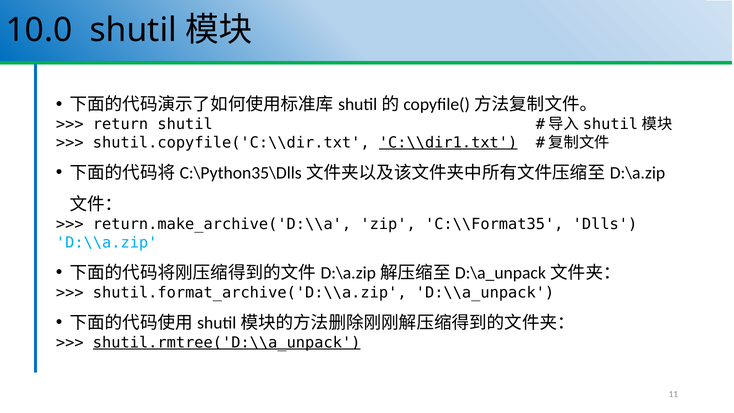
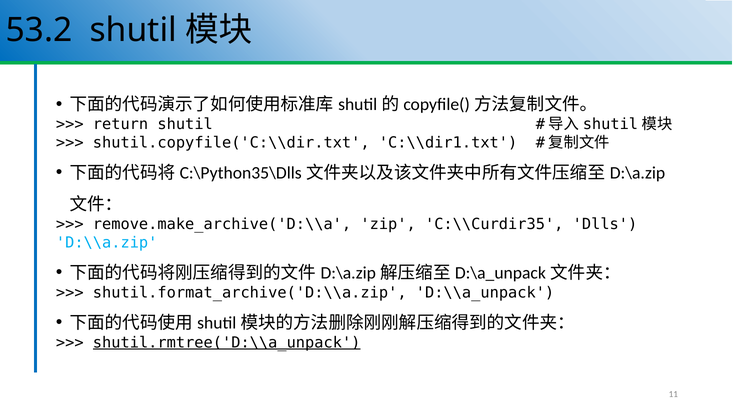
10.0: 10.0 -> 53.2 (39, 30)
C:\\dir1.txt underline: present -> none (448, 143)
return.make_archive('D:\\a: return.make_archive('D:\\a -> remove.make_archive('D:\\a (222, 224)
C:\\Format35: C:\\Format35 -> C:\\Curdir35 (494, 224)
